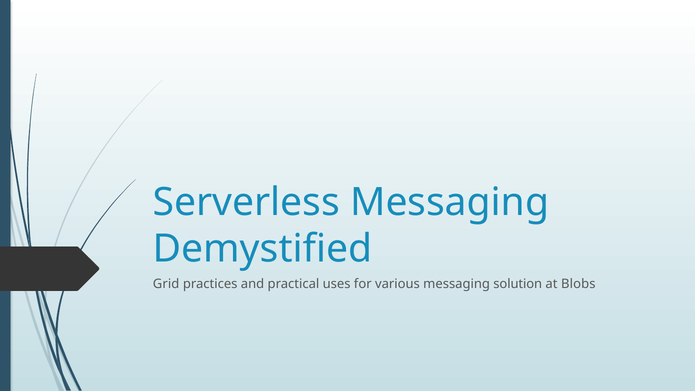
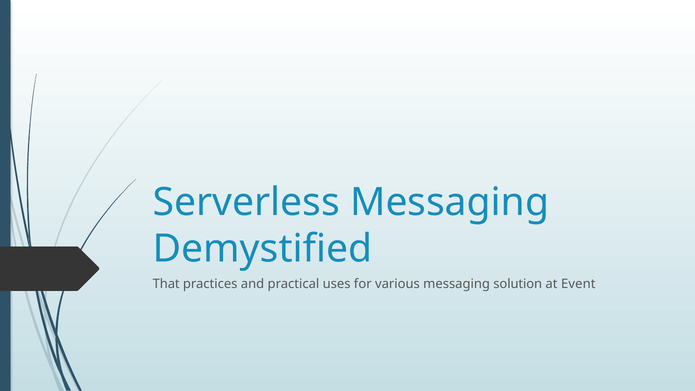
Grid: Grid -> That (166, 284)
Blobs: Blobs -> Event (578, 284)
